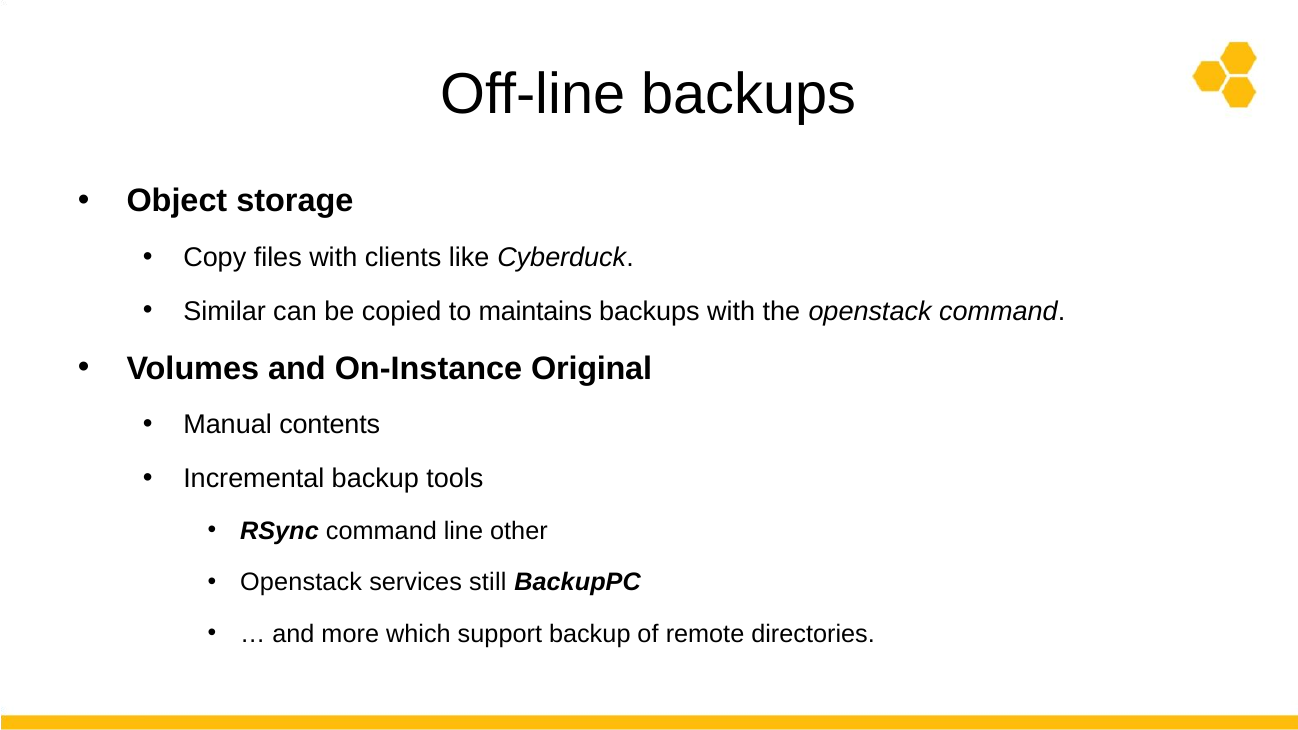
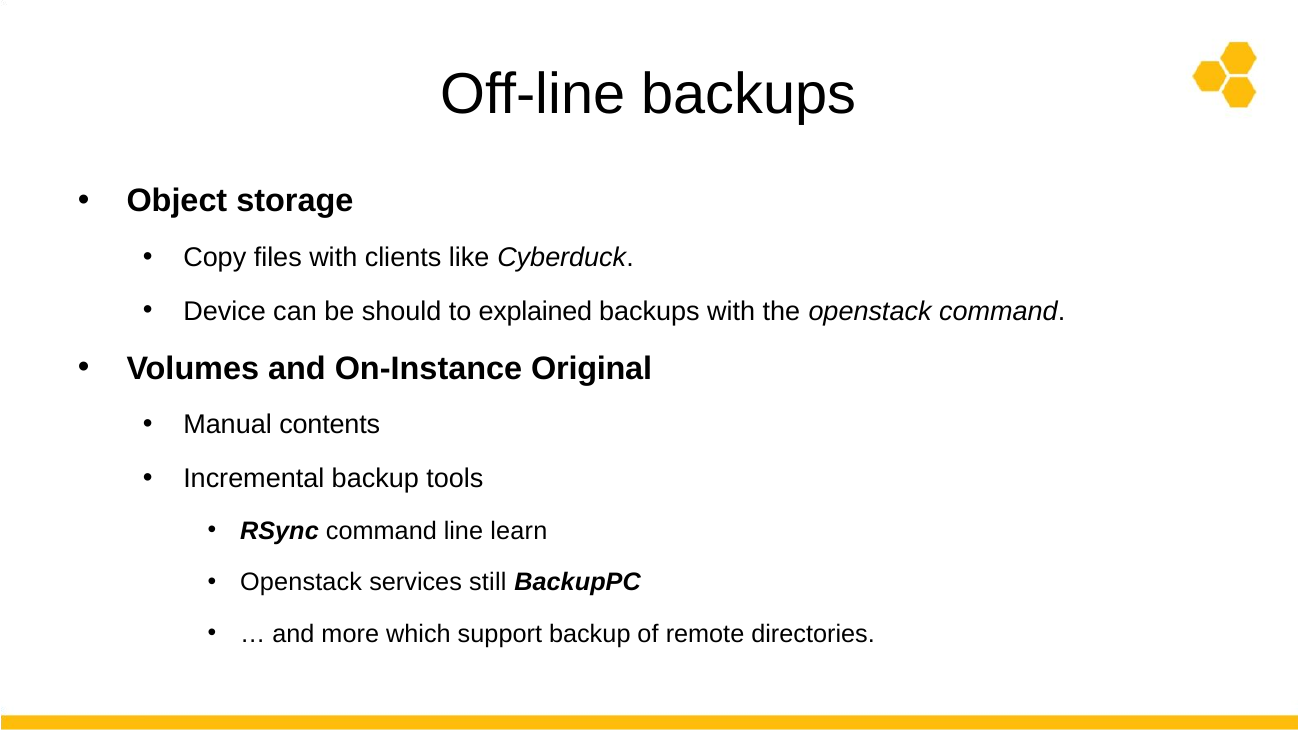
Similar: Similar -> Device (225, 311)
copied: copied -> should (402, 311)
maintains: maintains -> explained (535, 311)
other: other -> learn (519, 531)
